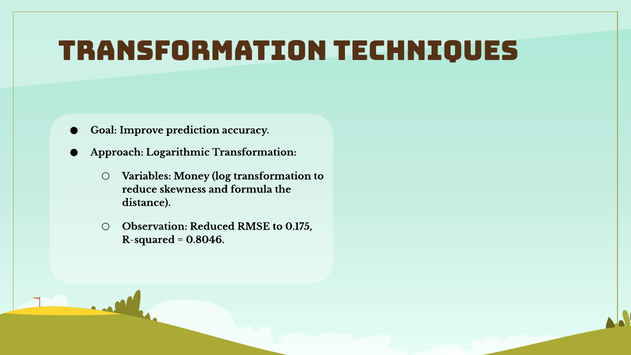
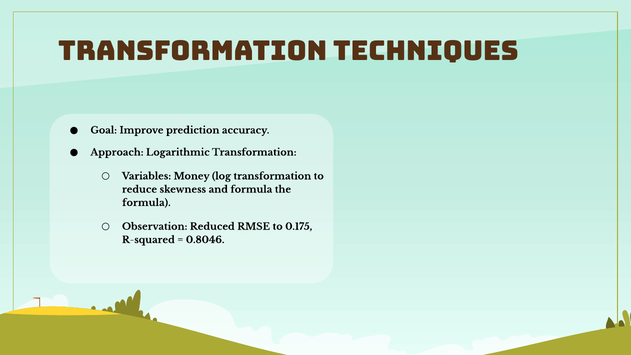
distance: distance -> formula (146, 203)
